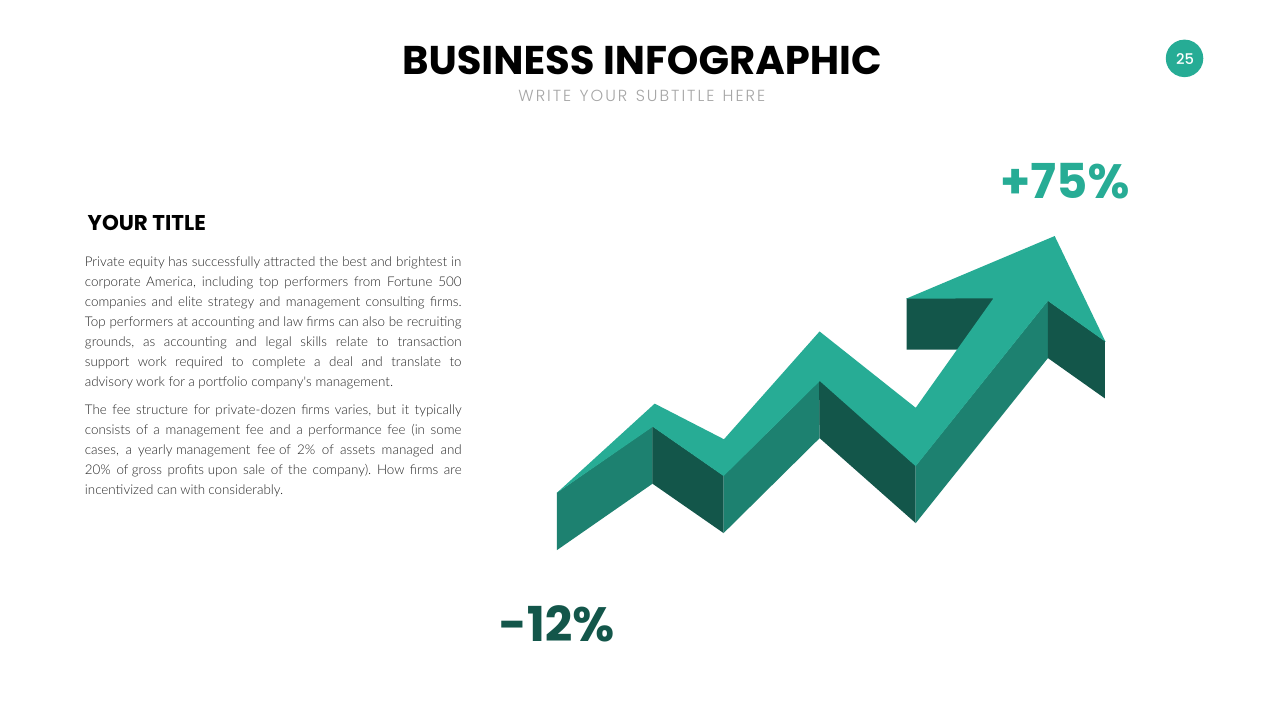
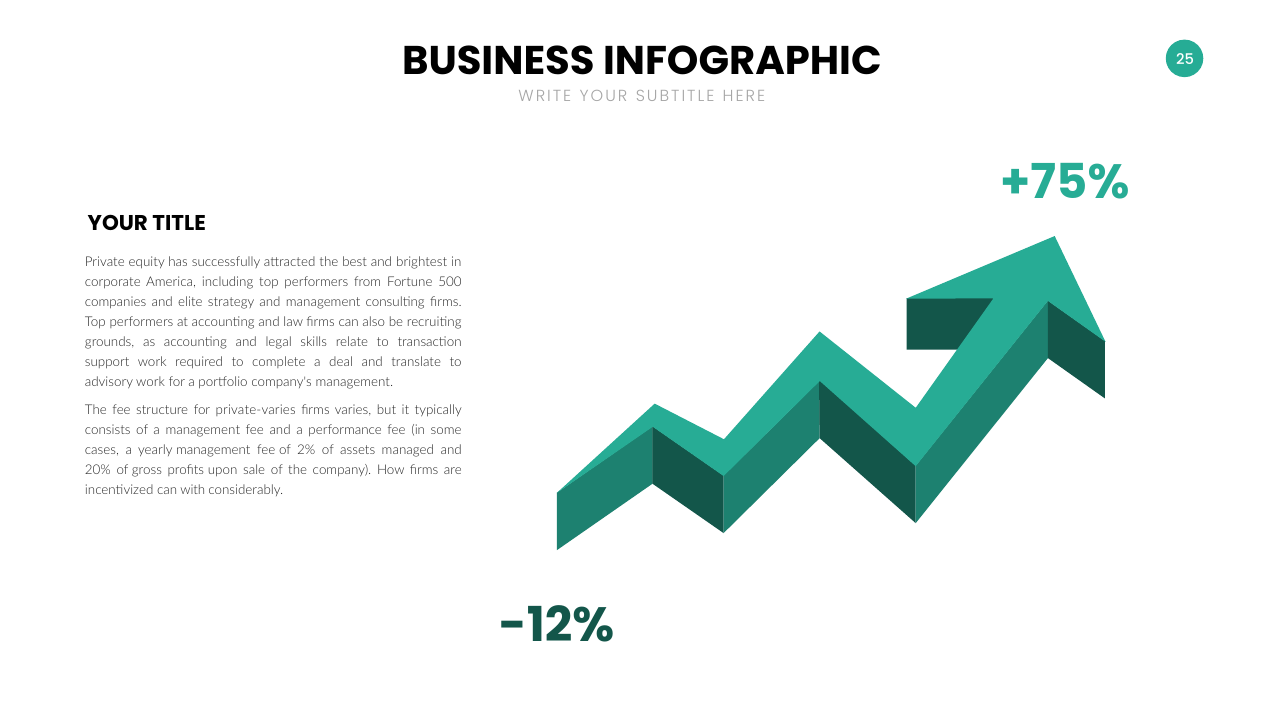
private-dozen: private-dozen -> private-varies (256, 411)
